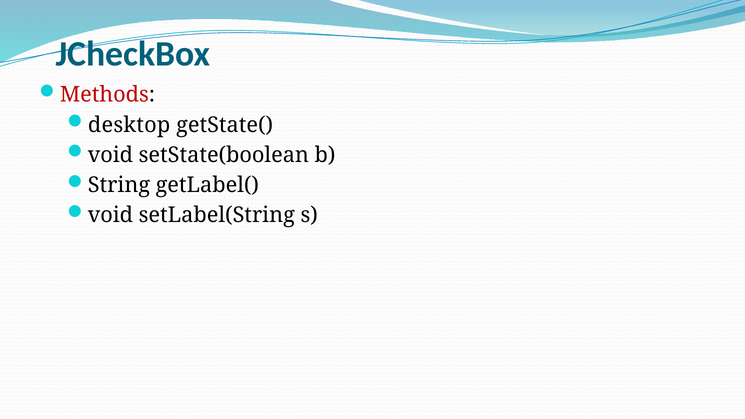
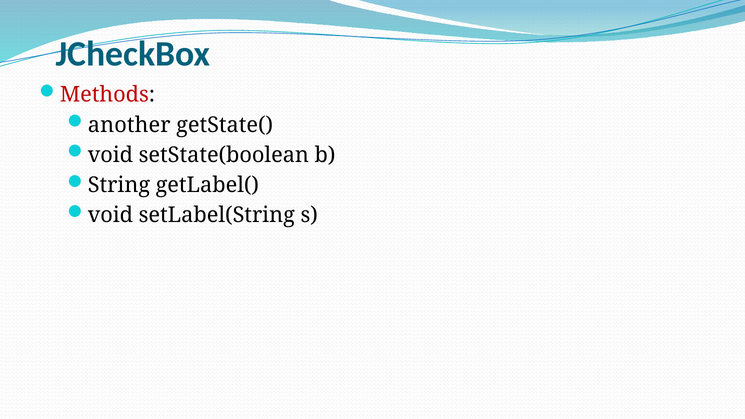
desktop: desktop -> another (129, 125)
